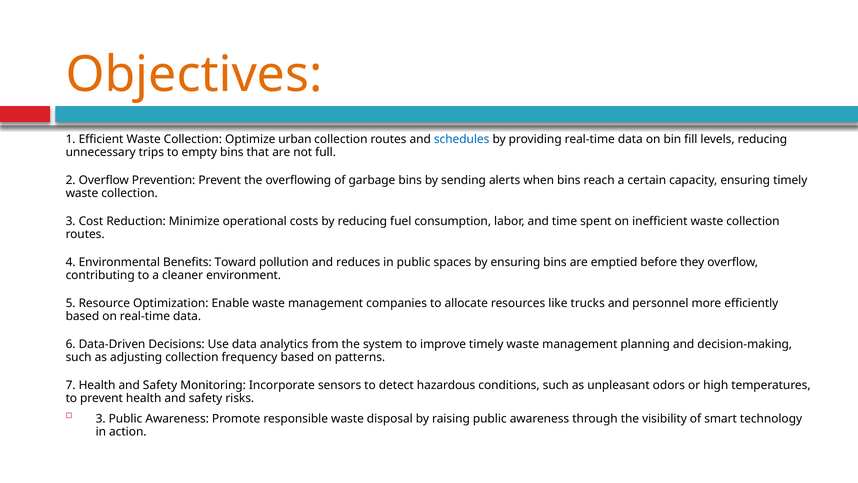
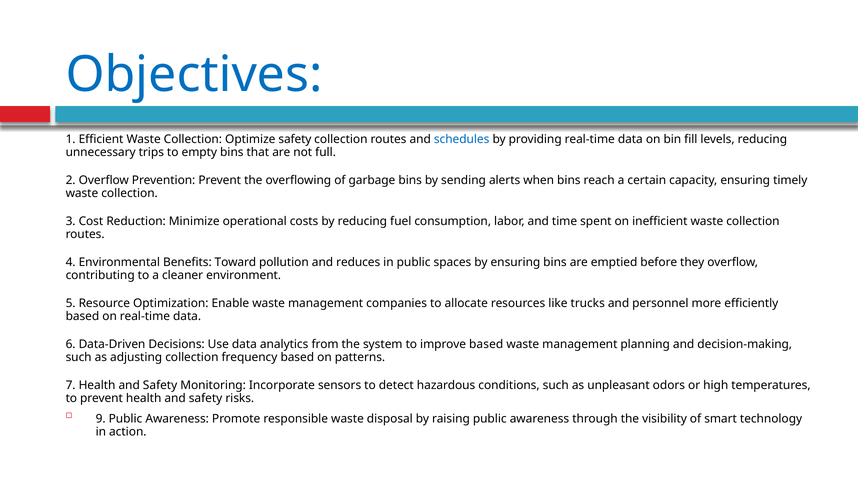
Objectives colour: orange -> blue (194, 75)
Optimize urban: urban -> safety (295, 139)
improve timely: timely -> based (486, 344)
3: 3 -> 9 (101, 418)
